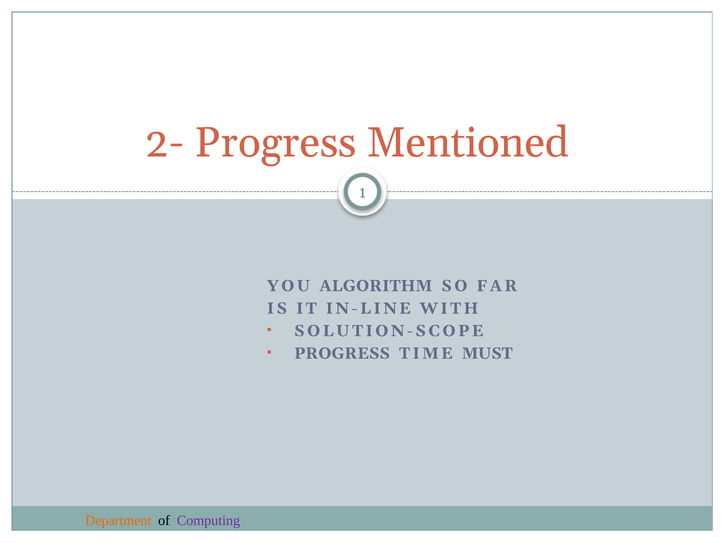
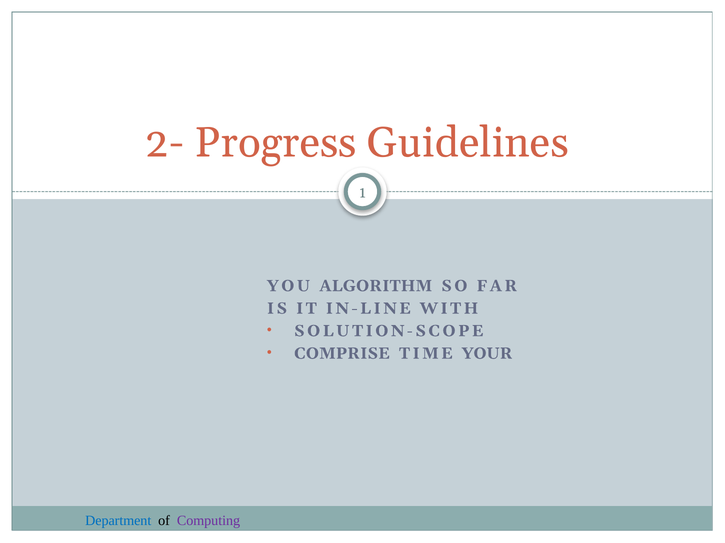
Mentioned: Mentioned -> Guidelines (468, 143)
PROGRESS: PROGRESS -> COMPRISE (342, 354)
MUST: MUST -> YOUR (487, 354)
Department colour: orange -> blue (118, 521)
